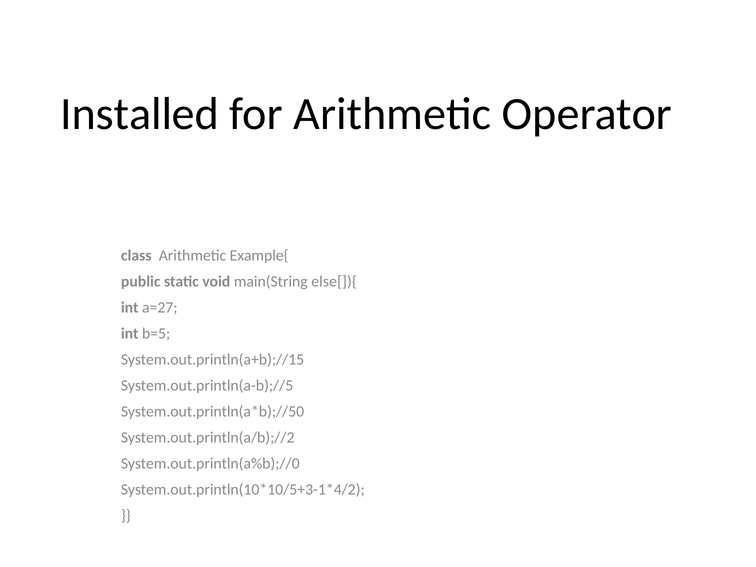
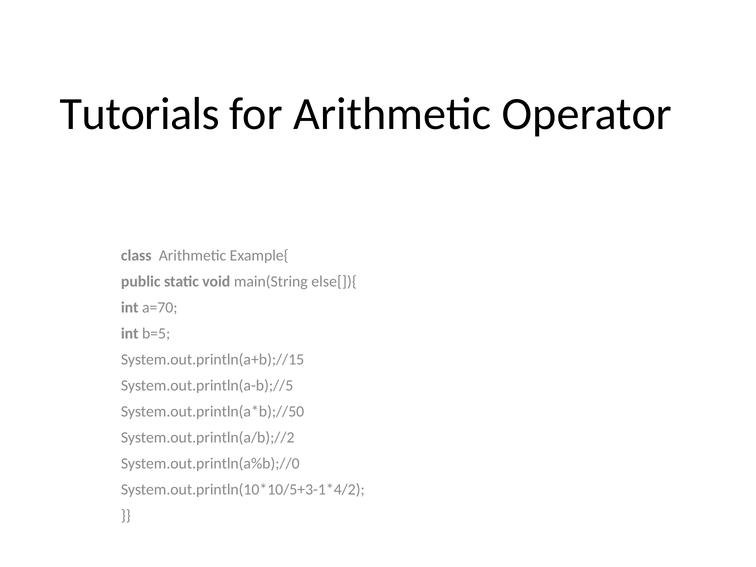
Installed: Installed -> Tutorials (140, 114)
a=27: a=27 -> a=70 (160, 307)
